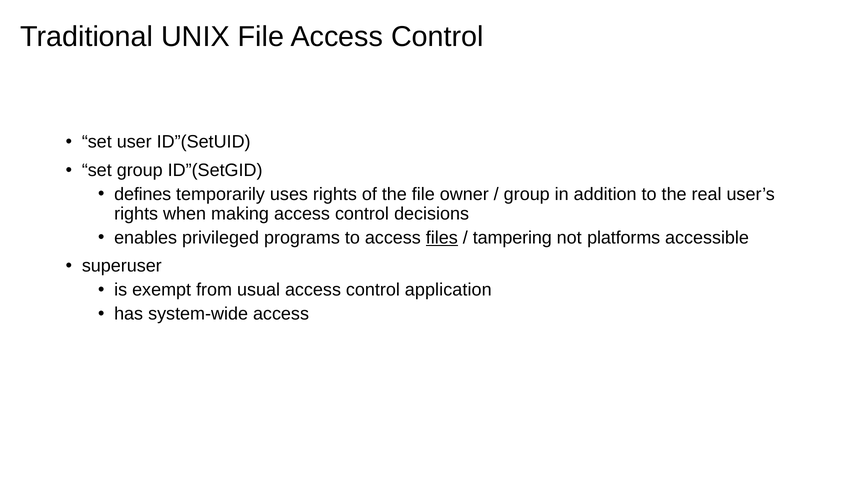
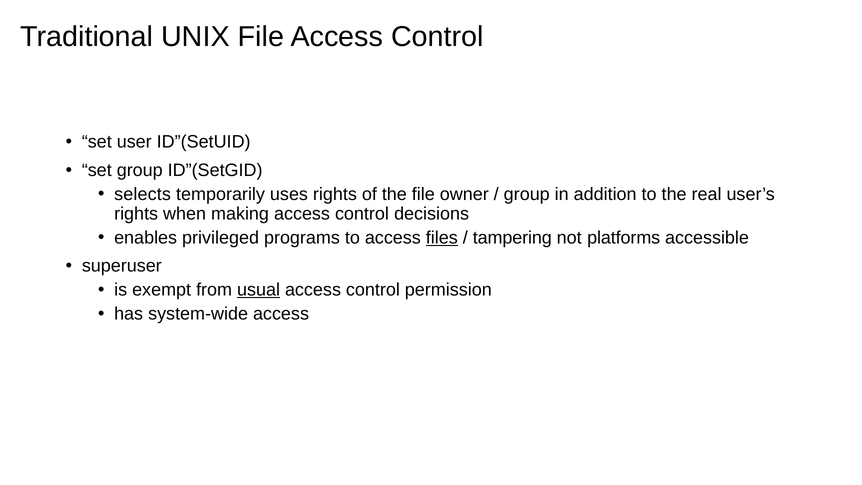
defines: defines -> selects (143, 194)
usual underline: none -> present (259, 290)
application: application -> permission (448, 290)
